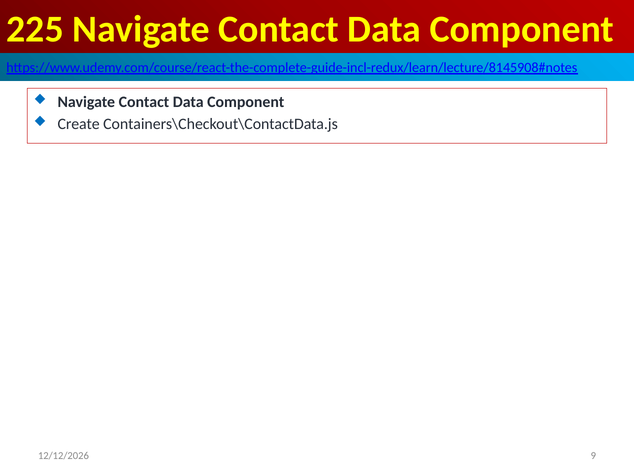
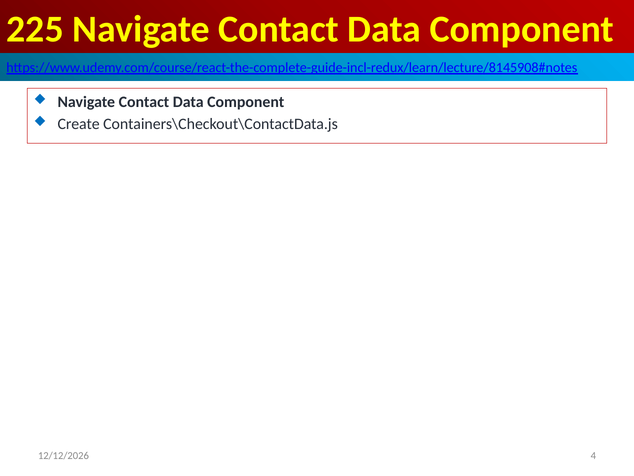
9: 9 -> 4 (593, 455)
